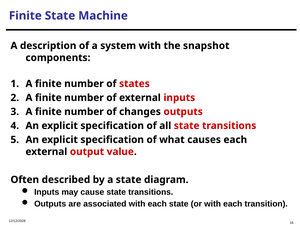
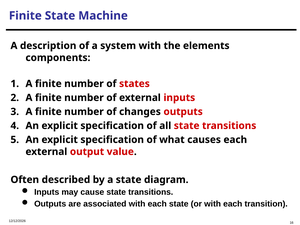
snapshot: snapshot -> elements (206, 46)
